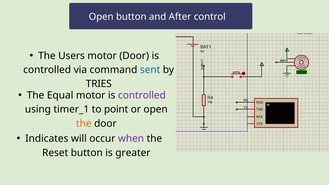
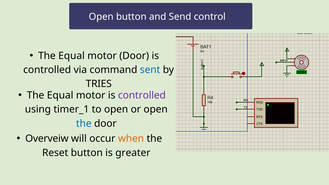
After: After -> Send (180, 17)
Users: Users -> Equal (72, 56)
to point: point -> open (116, 109)
the colour: orange -> blue (84, 124)
Indicates: Indicates -> Overveiw (47, 139)
when colour: purple -> orange (131, 139)
